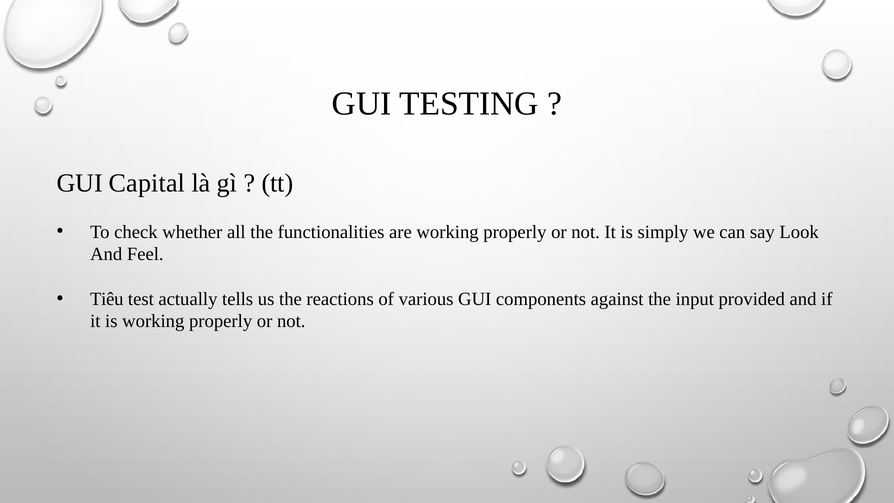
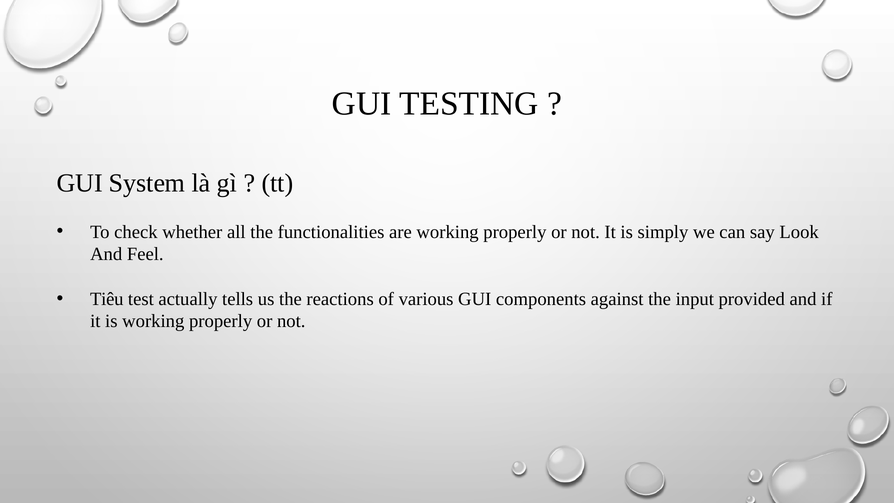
Capital: Capital -> System (147, 183)
